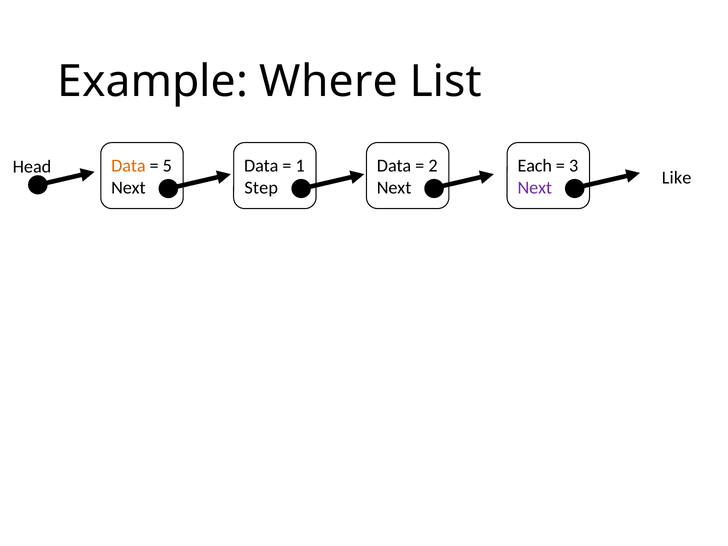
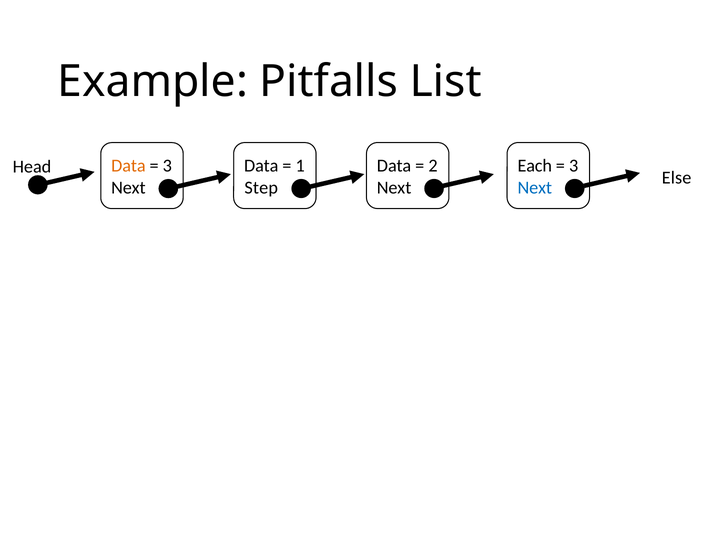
Where: Where -> Pitfalls (329, 82)
5: 5 -> 3 (167, 166)
Like: Like -> Else (677, 178)
Next colour: purple -> blue (535, 188)
